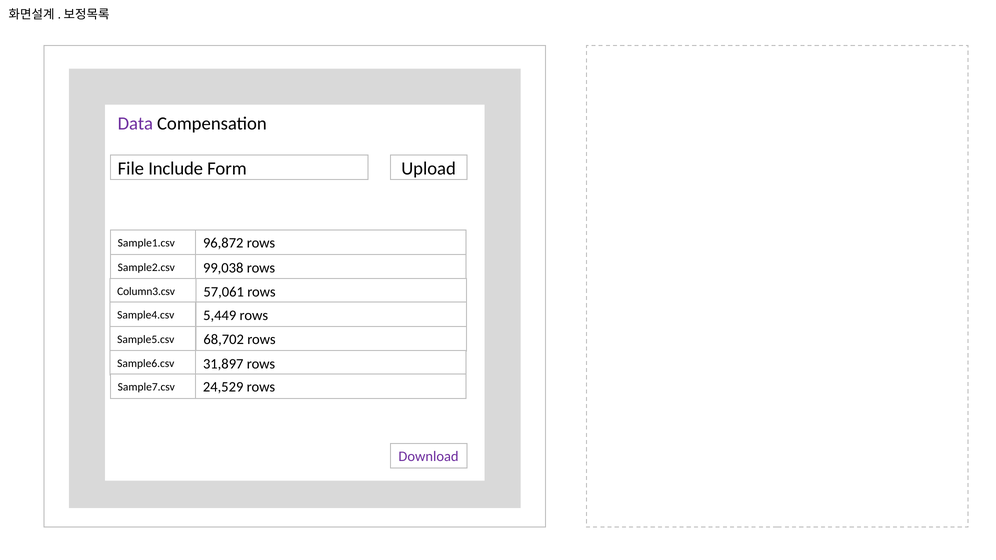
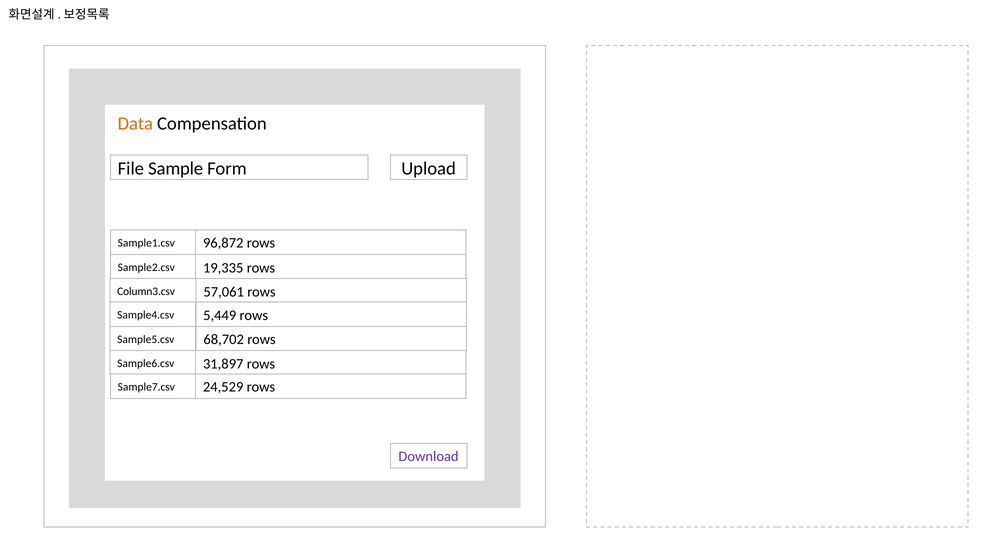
Data colour: purple -> orange (135, 124)
Include: Include -> Sample (176, 169)
99,038: 99,038 -> 19,335 (223, 268)
